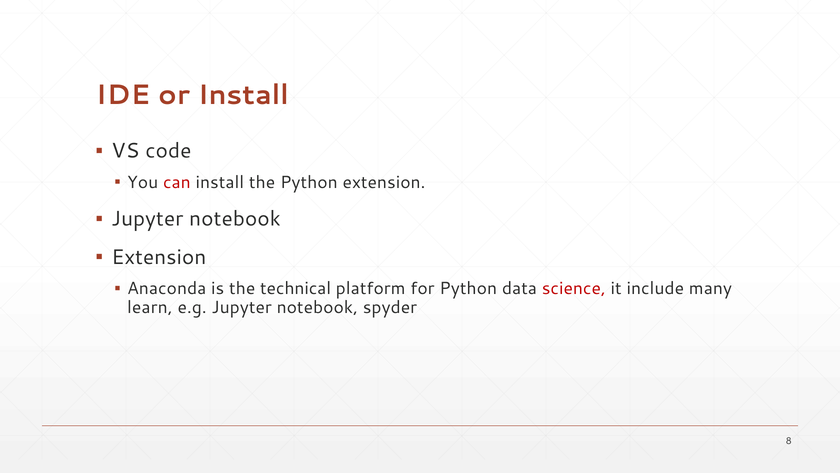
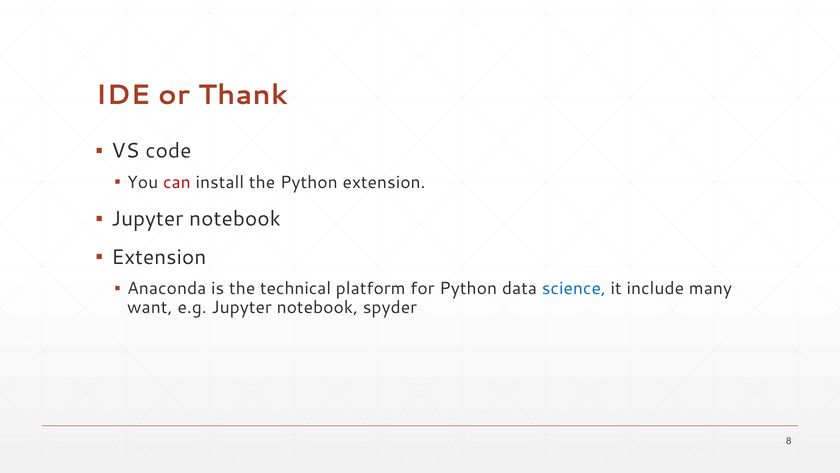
or Install: Install -> Thank (243, 95)
science colour: red -> blue (574, 288)
learn: learn -> want (150, 307)
